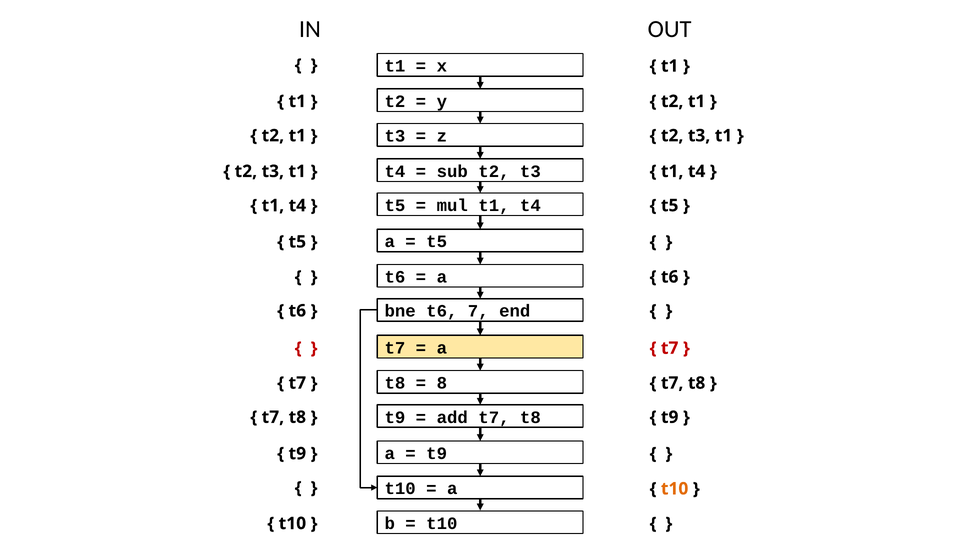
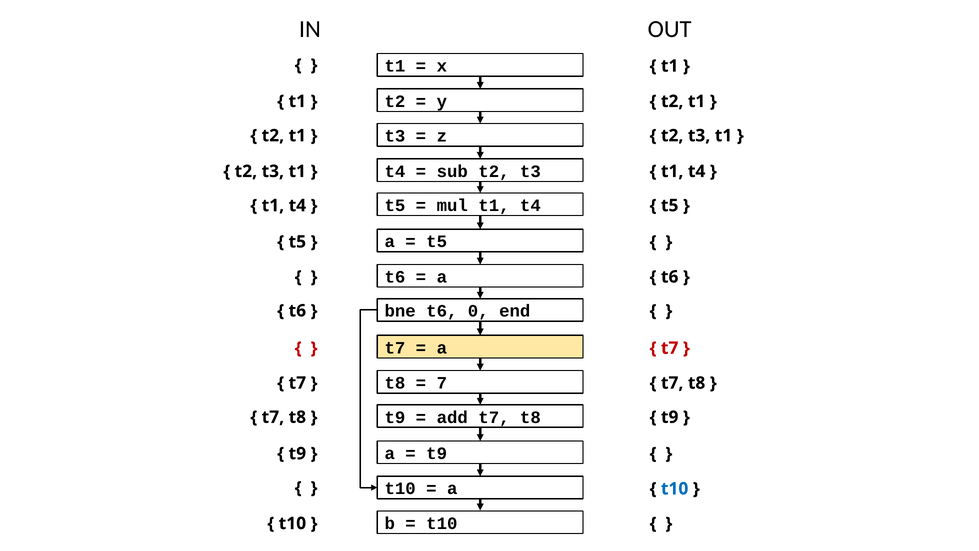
7: 7 -> 0 (478, 311)
8: 8 -> 7 (442, 383)
t10 colour: orange -> blue (675, 488)
